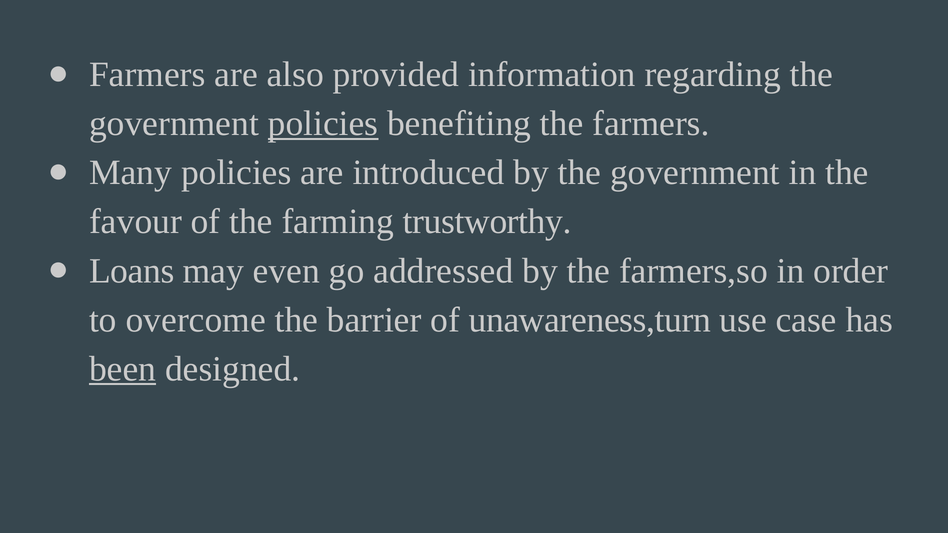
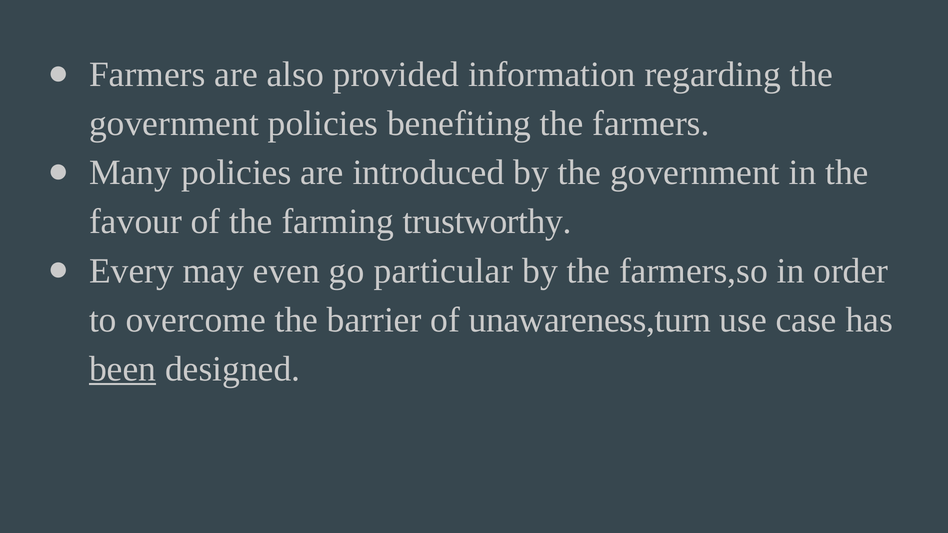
policies underline: present -> none (323, 124)
Loans: Loans -> Every (132, 271)
addressed: addressed -> particular (443, 271)
